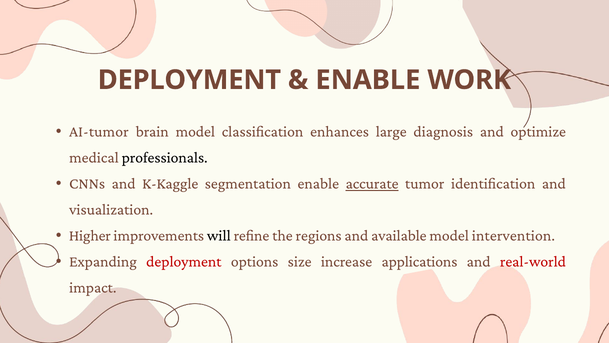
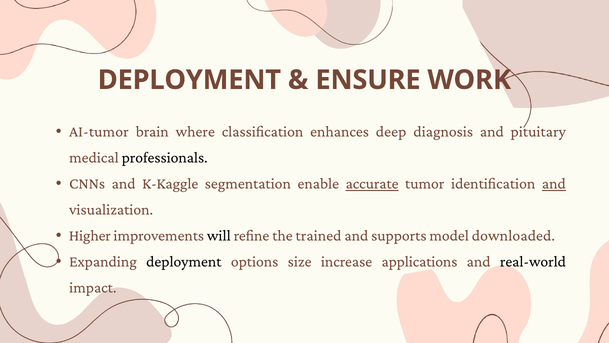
ENABLE: ENABLE -> ENSURE (368, 80)
brain model: model -> where (195, 132)
large: large -> deep (391, 132)
optimize: optimize -> pituitary (538, 132)
and underline: none -> present (554, 183)
regions: regions -> trained (319, 235)
available: available -> supports (399, 235)
intervention: intervention -> downloaded (513, 235)
deployment colour: red -> black (184, 261)
real-world colour: red -> black (533, 261)
